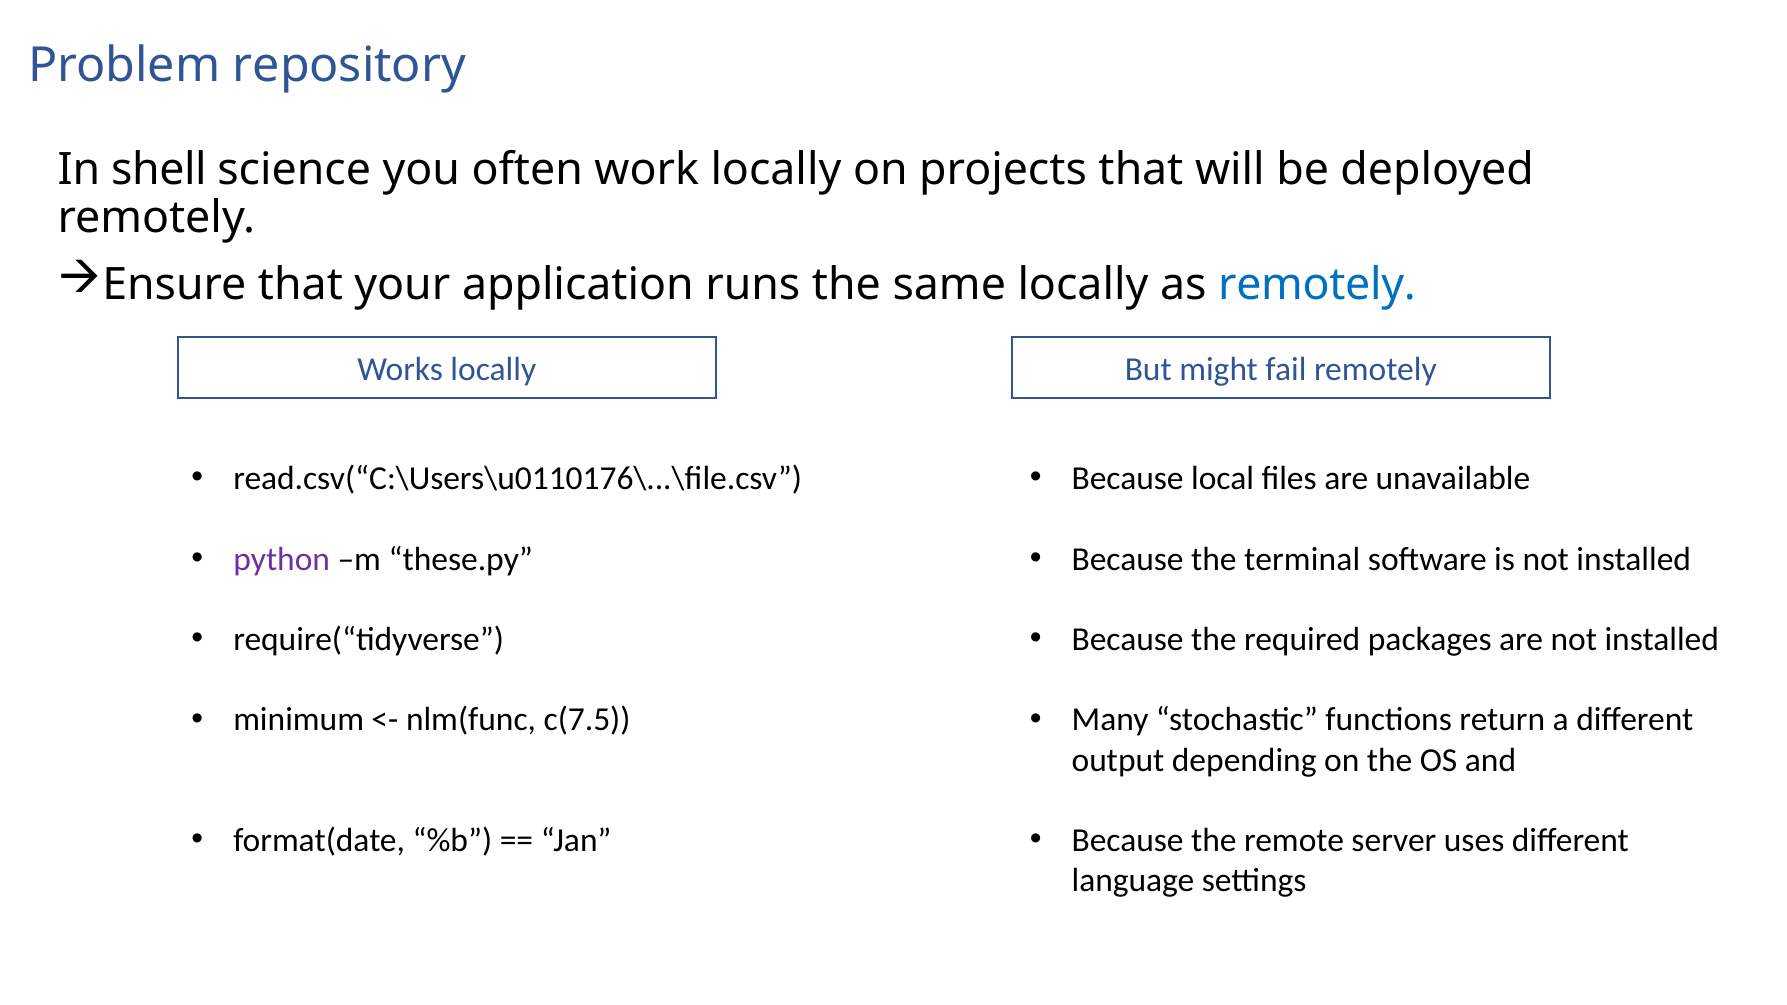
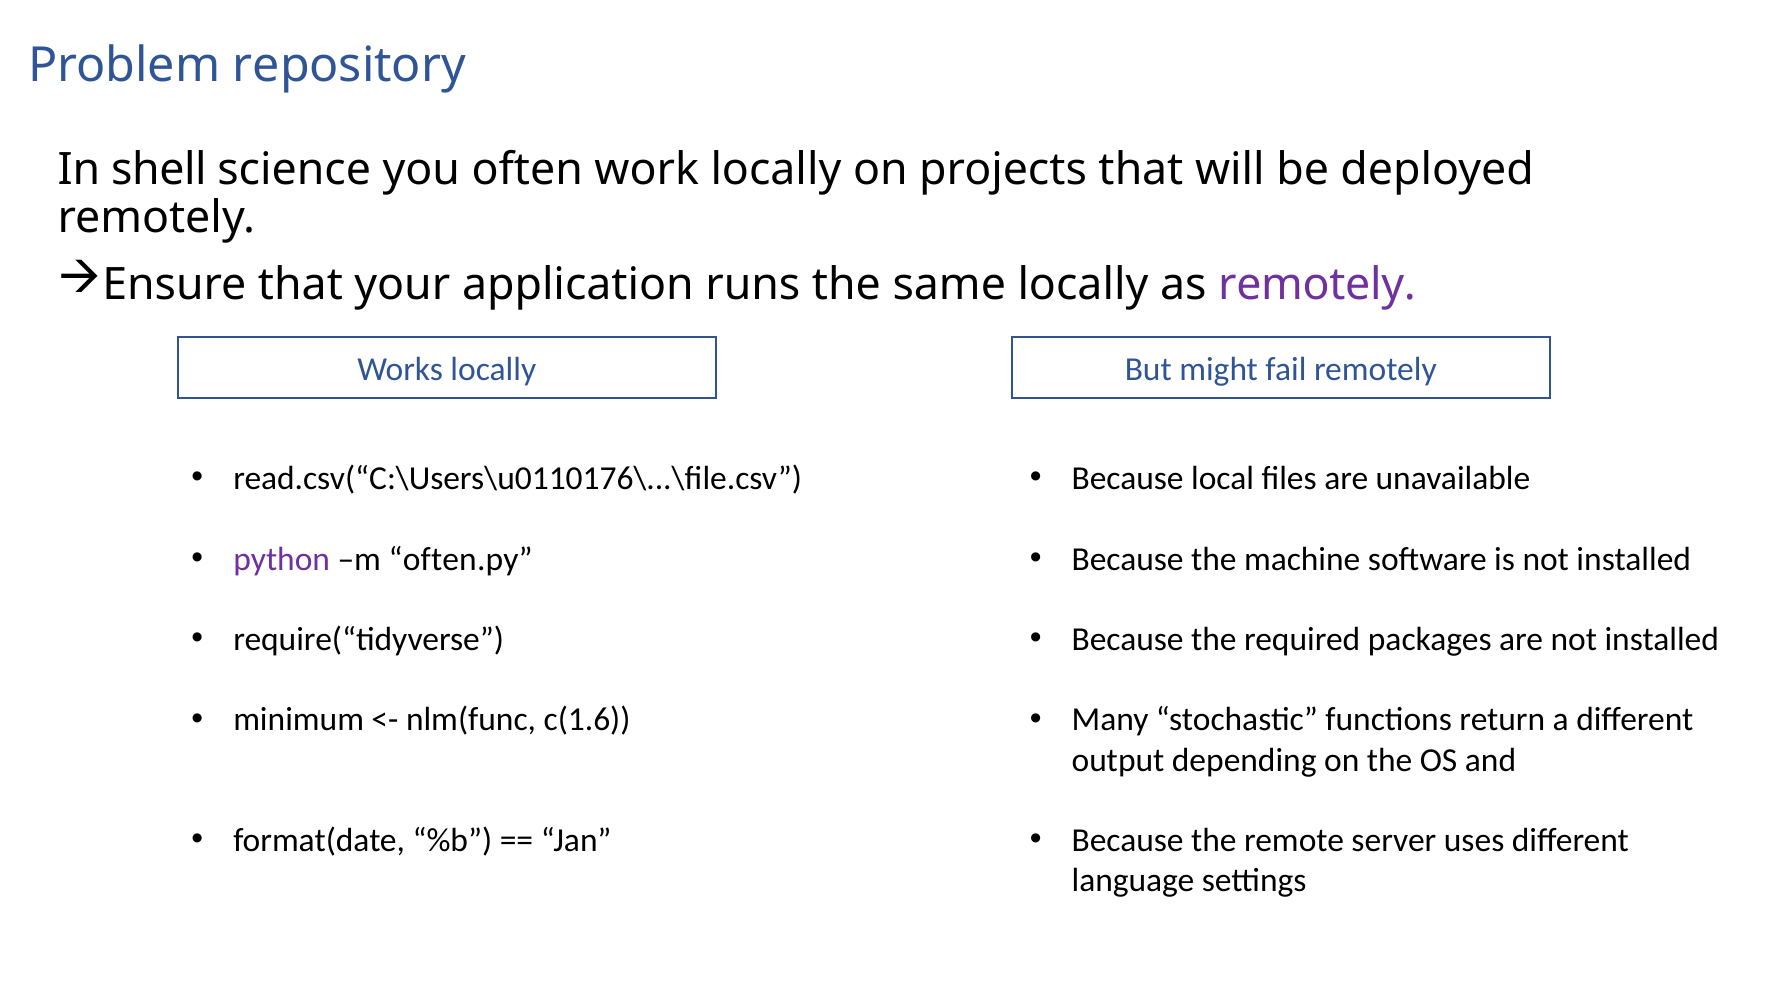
remotely colour: blue -> purple (1317, 284)
these.py: these.py -> often.py (461, 559)
terminal: terminal -> machine (1302, 559)
c(7.5: c(7.5 -> c(1.6 (587, 720)
